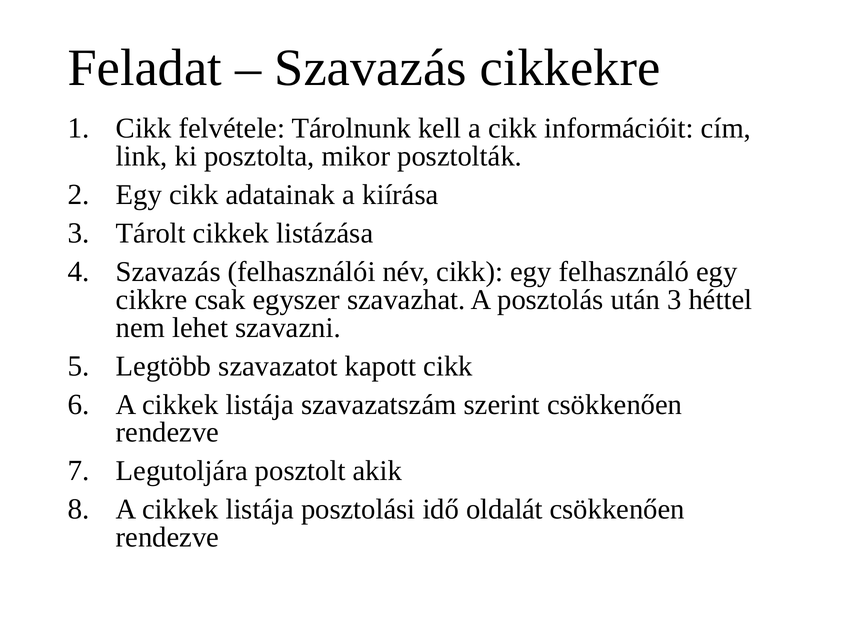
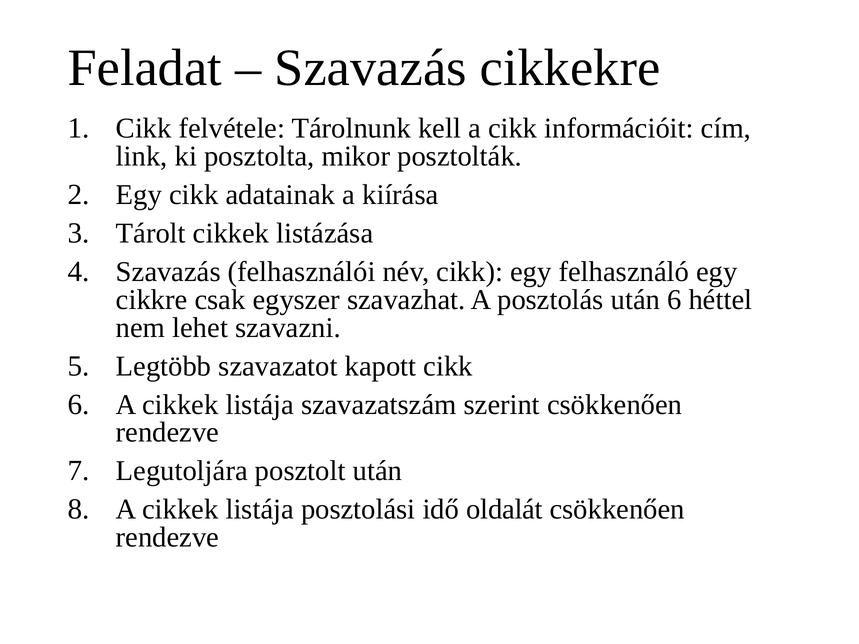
után 3: 3 -> 6 (674, 300)
posztolt akik: akik -> után (377, 471)
